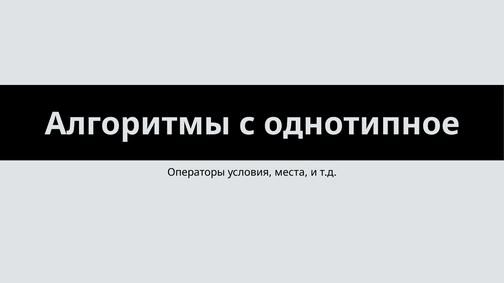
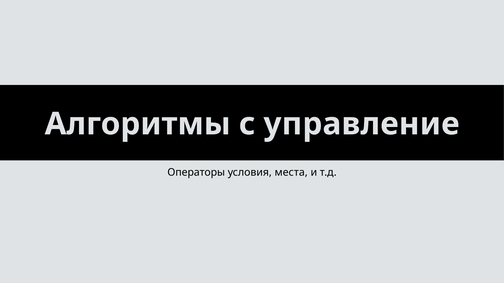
однотипное: однотипное -> управление (362, 124)
